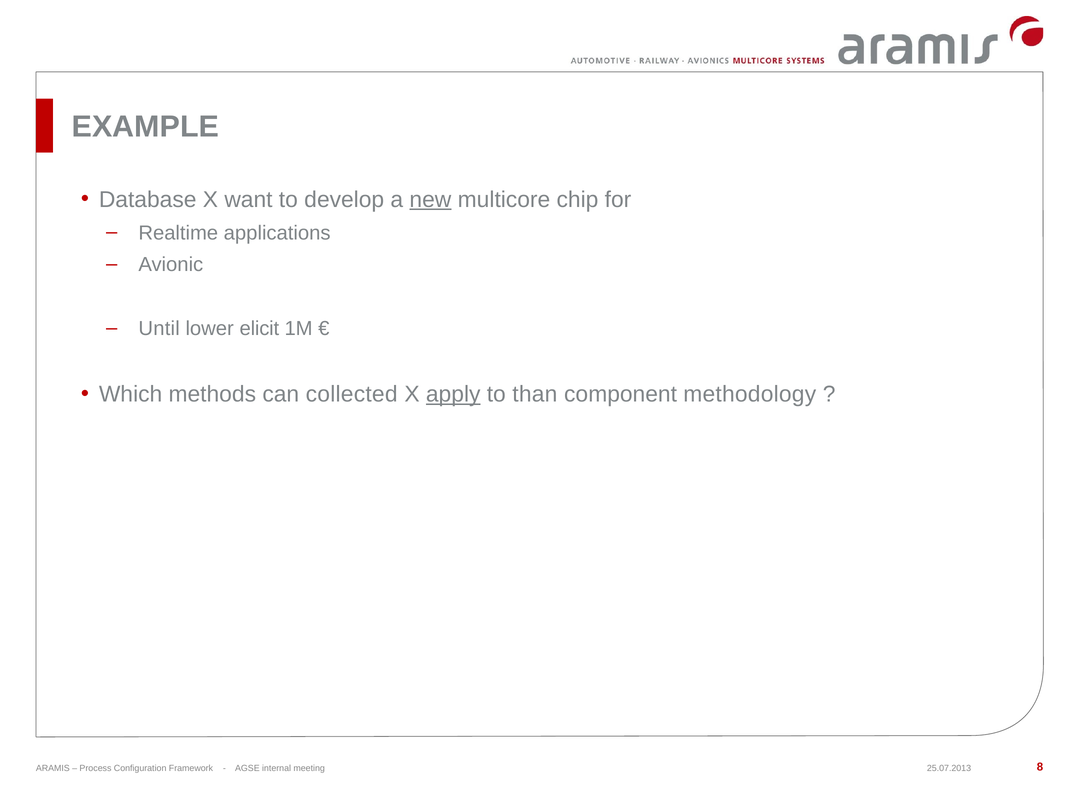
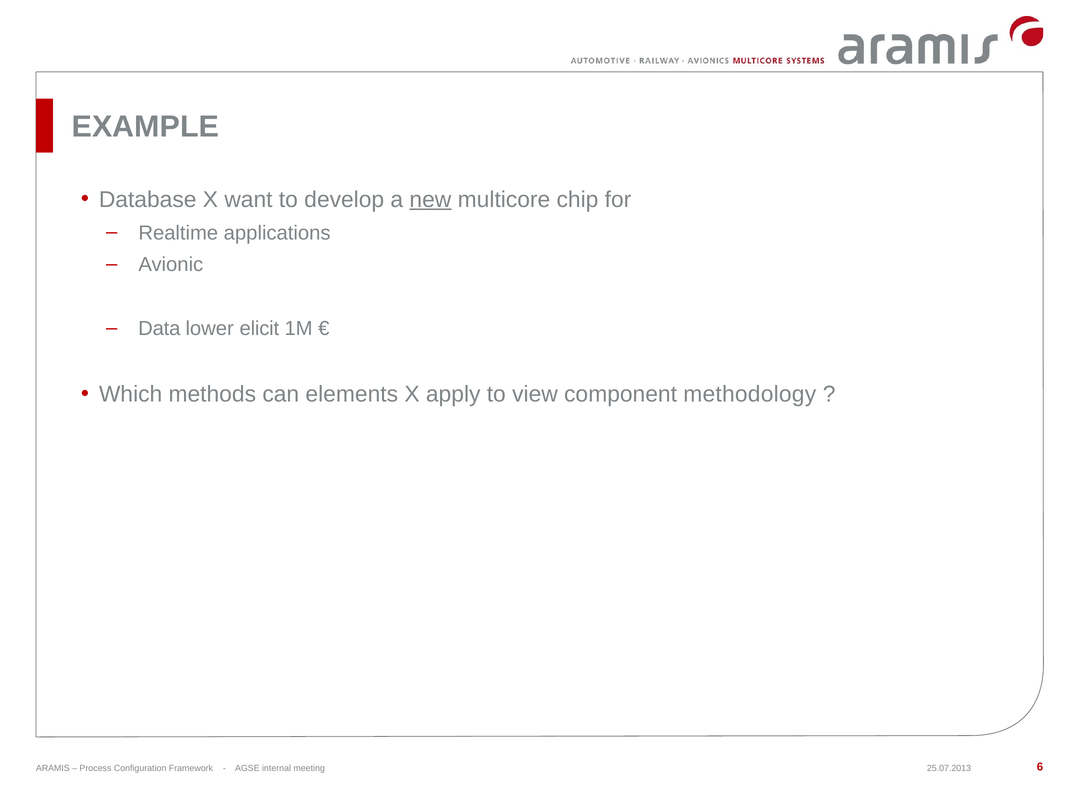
Until: Until -> Data (159, 329)
collected: collected -> elements (352, 394)
apply underline: present -> none (453, 394)
than: than -> view (535, 394)
8: 8 -> 6 (1040, 767)
